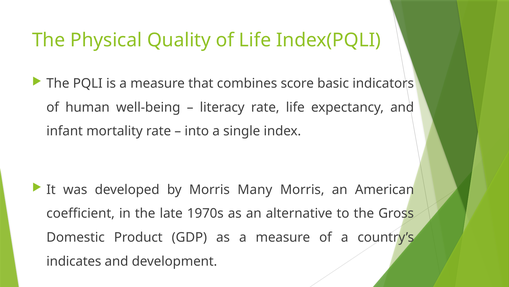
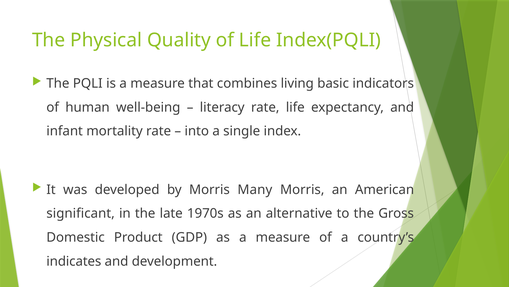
score: score -> living (297, 83)
coefficient: coefficient -> significant (81, 213)
